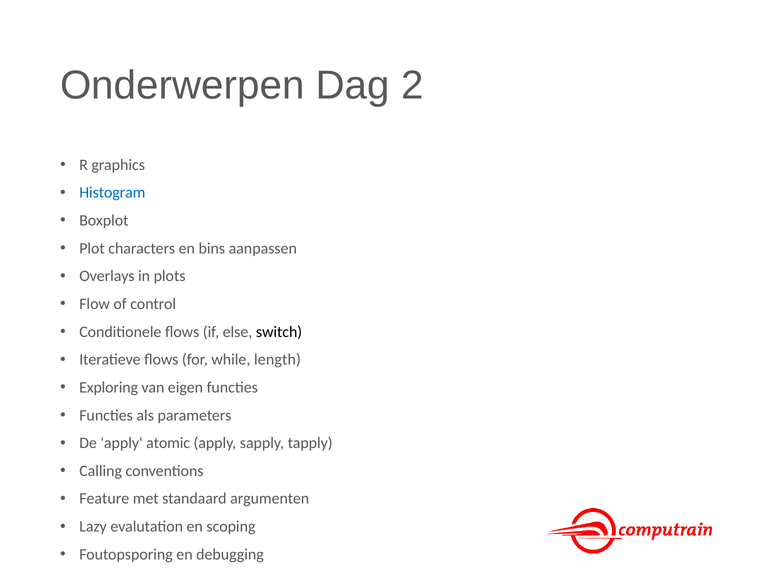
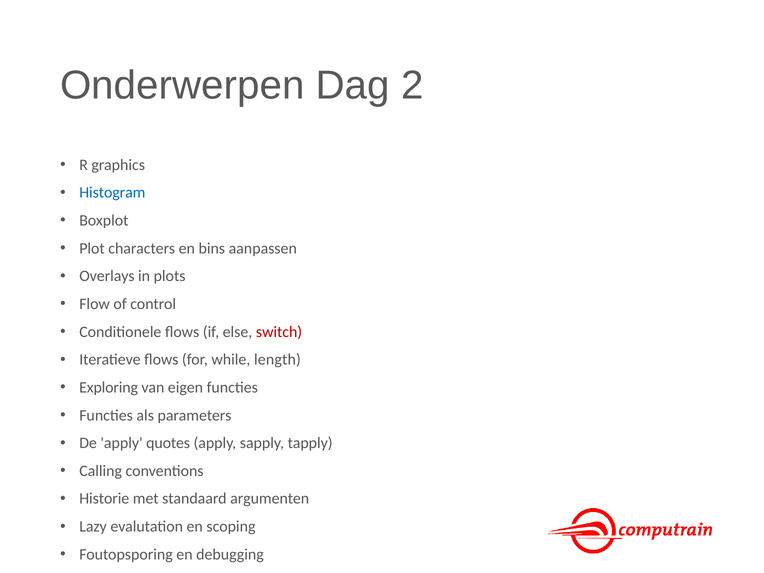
switch colour: black -> red (279, 332)
atomic: atomic -> quotes (168, 443)
Feature: Feature -> Historie (104, 499)
